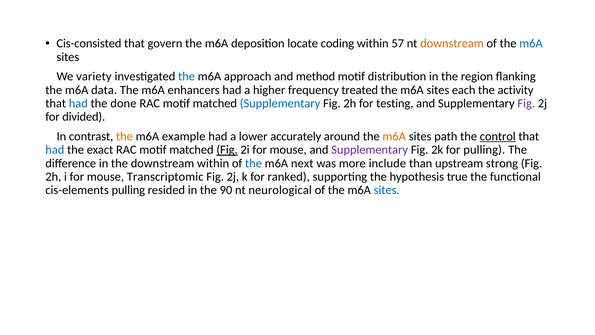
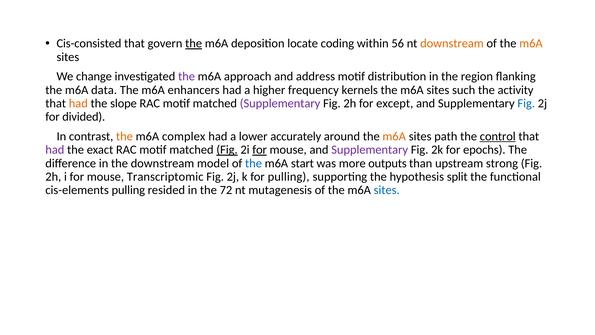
the underline: none -> present (194, 43)
57: 57 -> 56 (398, 43)
m6A colour: blue -> orange (531, 43)
variety: variety -> change (94, 76)
the colour: blue -> purple (187, 76)
method: method -> address (316, 76)
treated: treated -> kernels (360, 90)
each: each -> such (464, 90)
had colour: blue -> orange (78, 103)
done: done -> slope (124, 103)
Supplementary colour: blue -> purple (280, 103)
testing: testing -> except (395, 103)
Fig colour: purple -> blue (526, 103)
example: example -> complex (184, 136)
had colour: blue -> purple (55, 150)
for underline: none -> present (260, 150)
for pulling: pulling -> epochs (484, 150)
downstream within: within -> model (213, 163)
next: next -> start (302, 163)
include: include -> outputs (387, 163)
for ranked: ranked -> pulling (289, 177)
true: true -> split (457, 177)
90: 90 -> 72 (226, 190)
neurological: neurological -> mutagenesis (280, 190)
